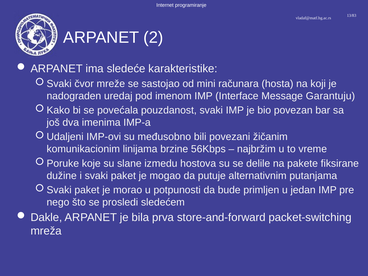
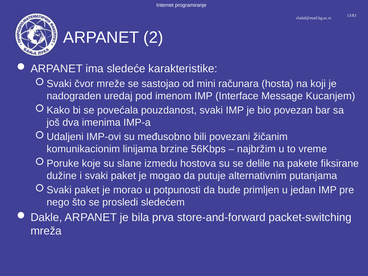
Garantuju: Garantuju -> Kucanjem (330, 96)
